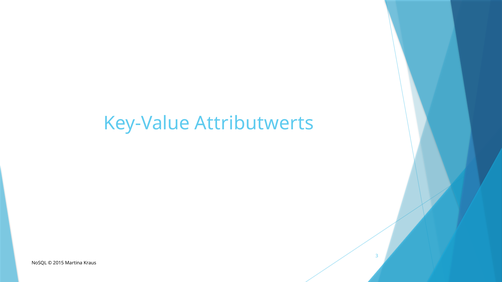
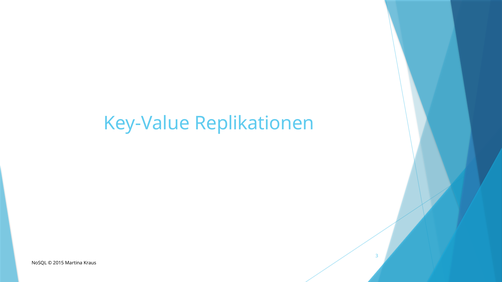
Attributwerts: Attributwerts -> Replikationen (254, 124)
